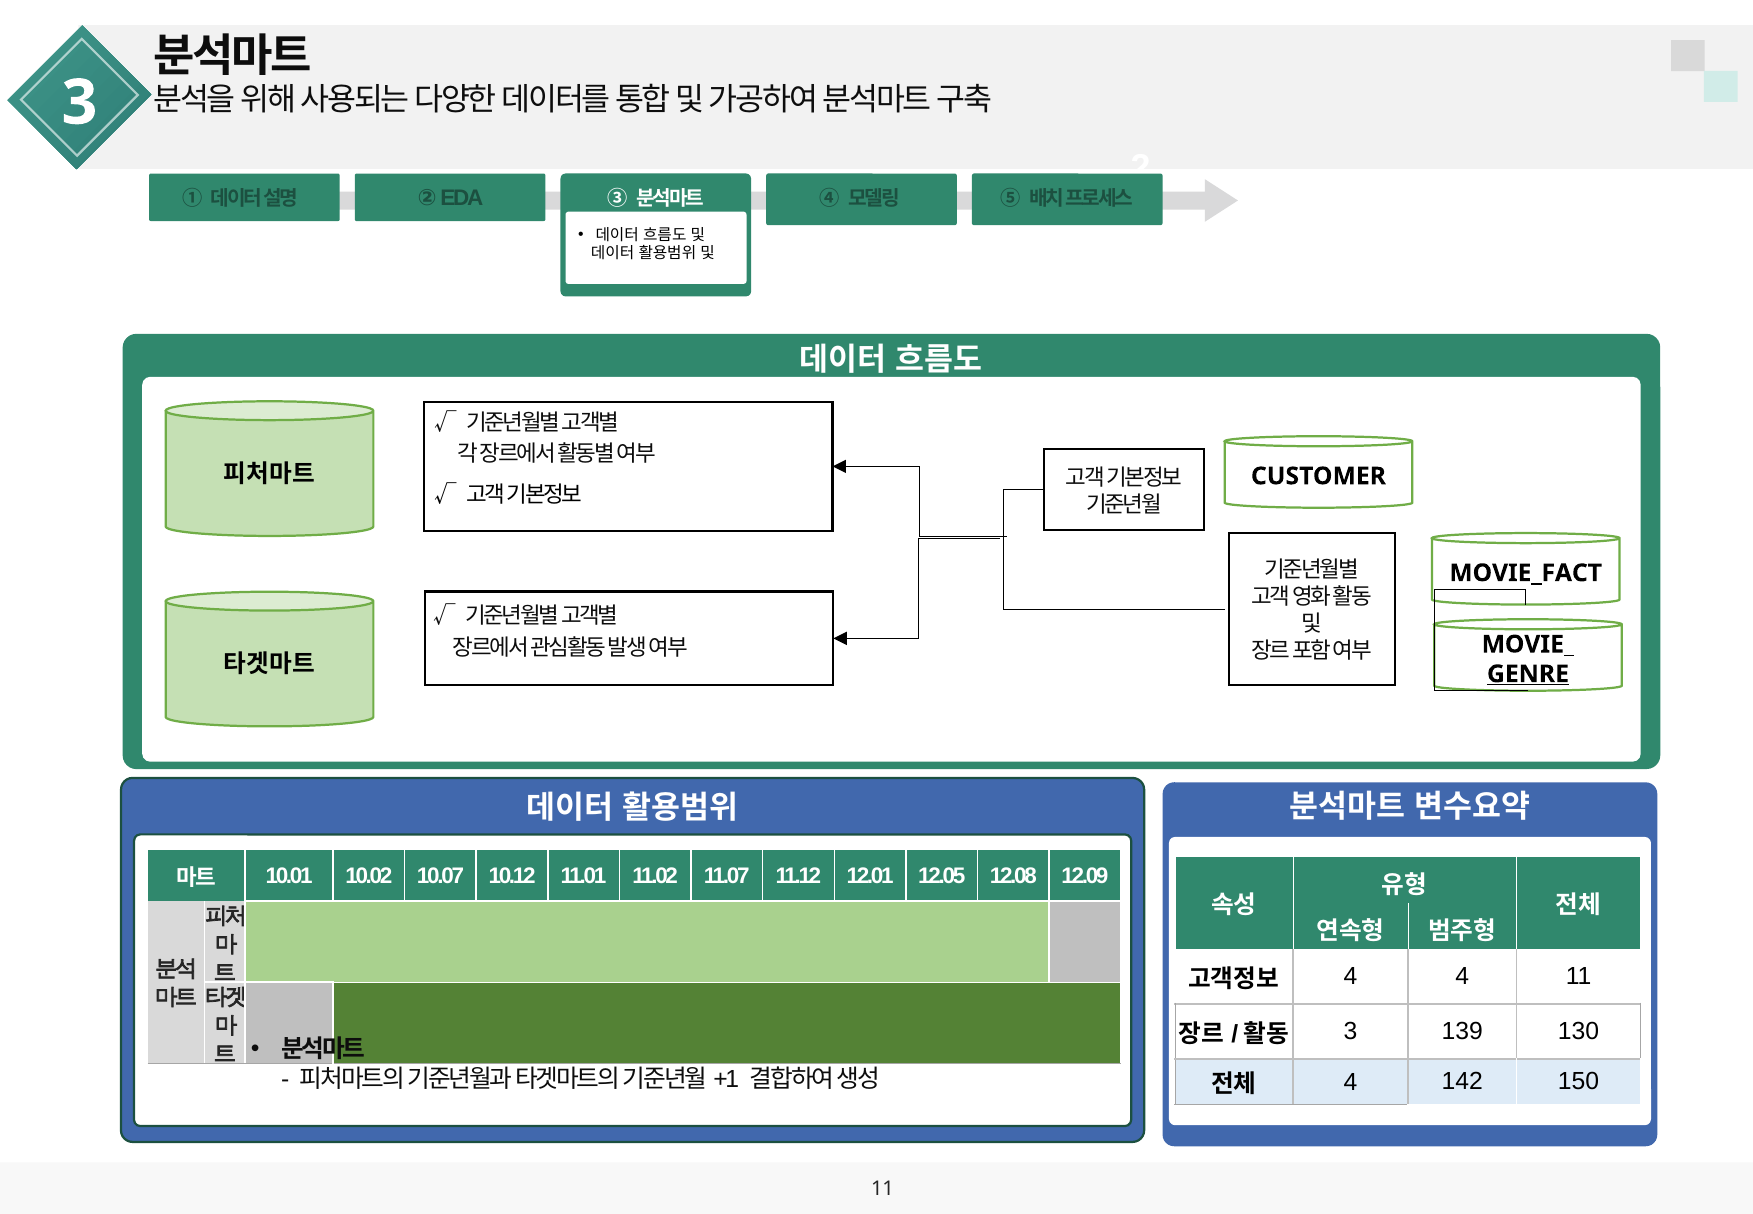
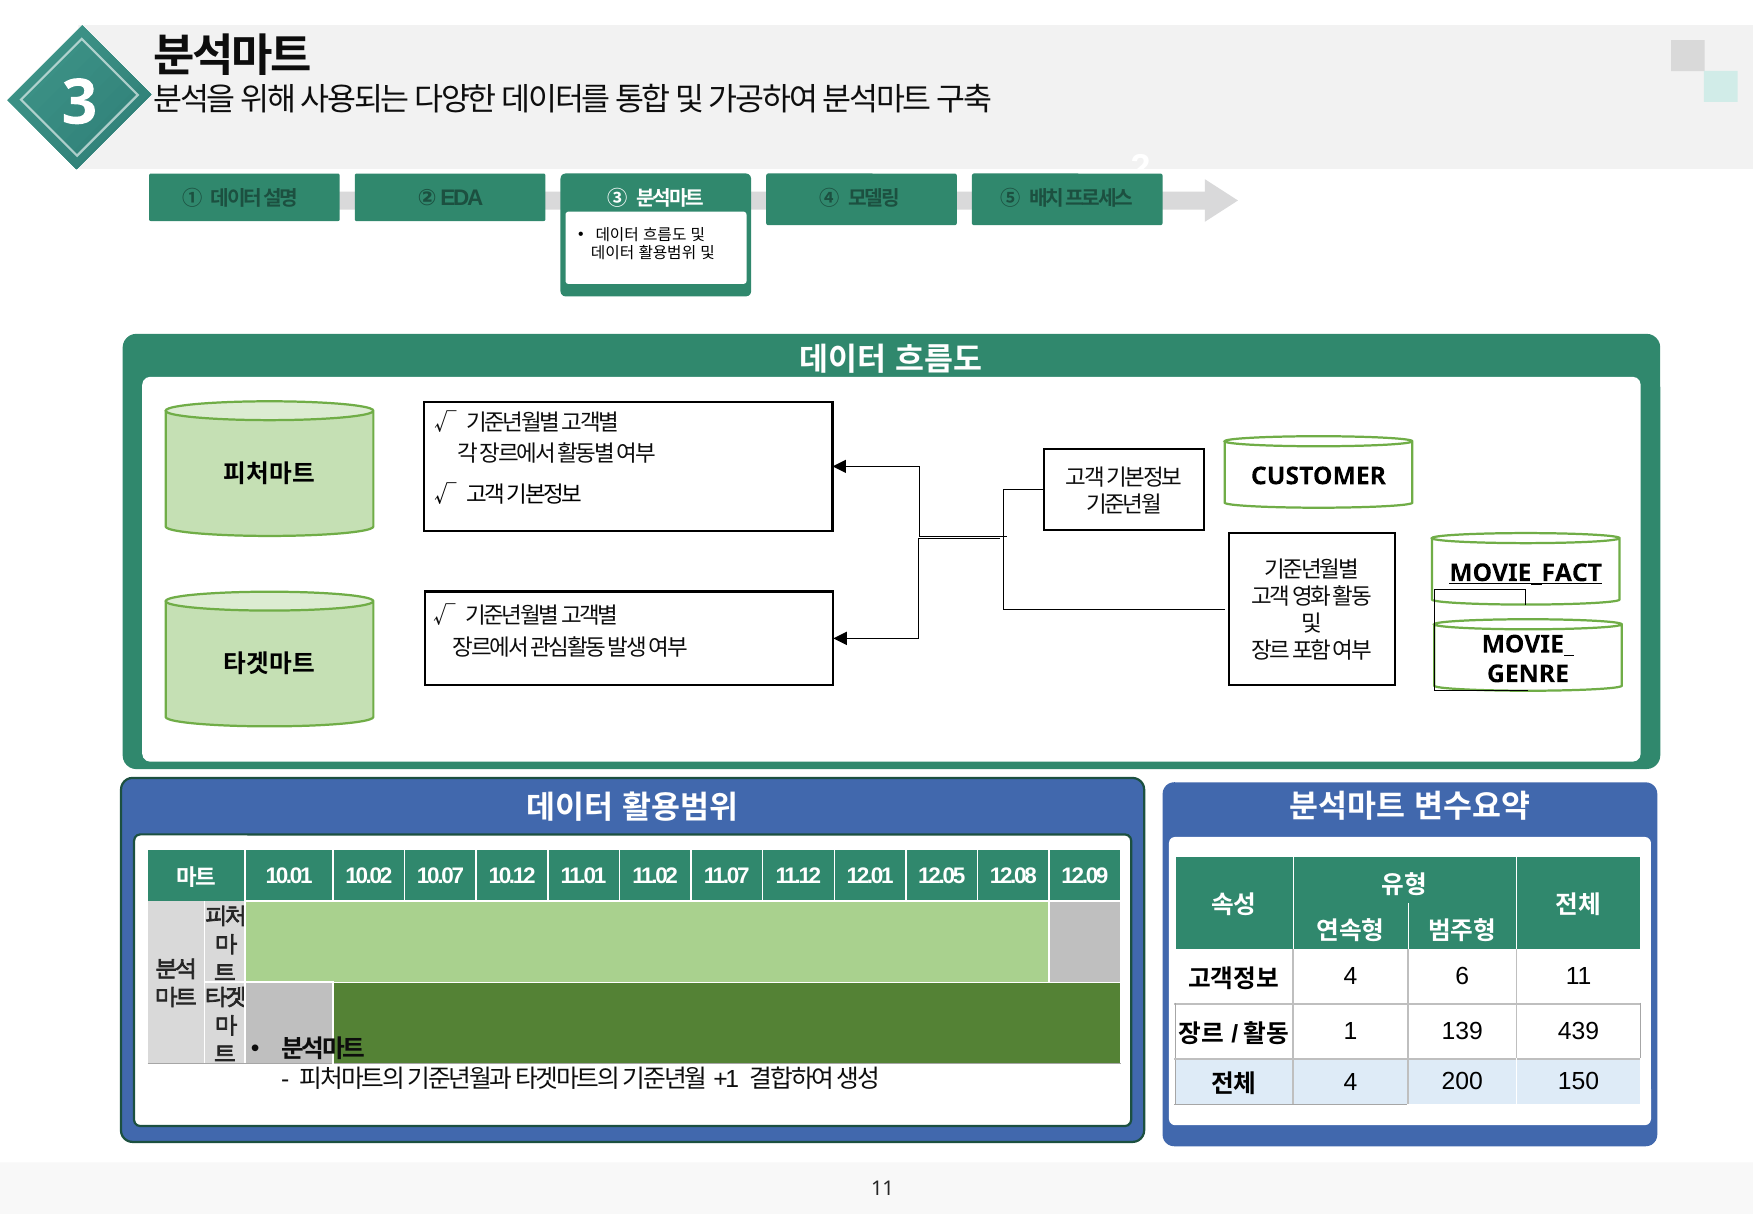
MOVIE_FACT underline: none -> present (1526, 573)
GENRE underline: present -> none (1528, 674)
4 4: 4 -> 6 (1462, 976)
3: 3 -> 1 (1351, 1031)
130: 130 -> 439 (1579, 1031)
142: 142 -> 200 (1462, 1081)
